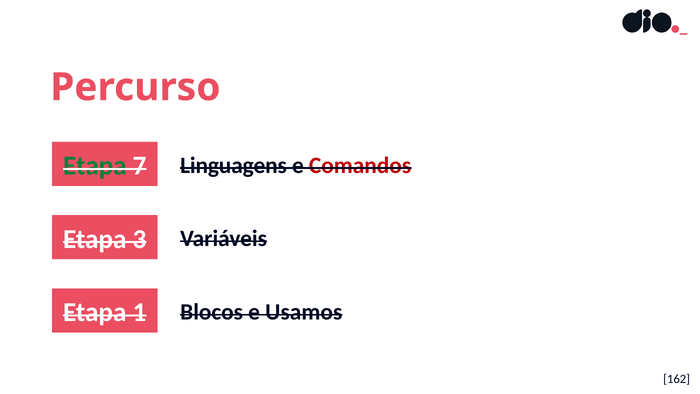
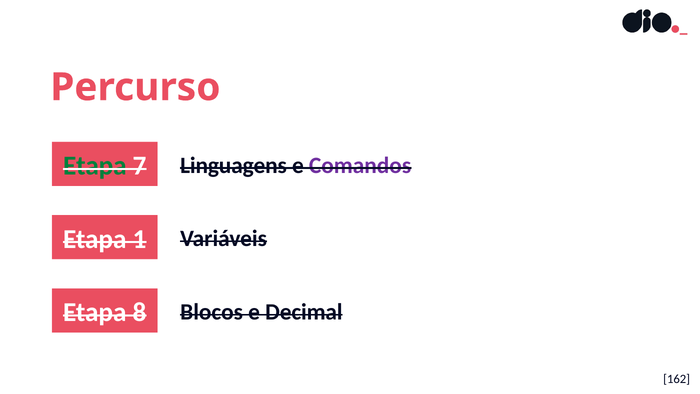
Comandos colour: red -> purple (360, 165)
3: 3 -> 1 (140, 239)
1: 1 -> 8 (140, 312)
Usamos: Usamos -> Decimal (304, 312)
